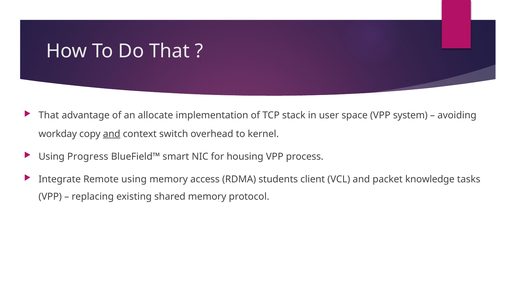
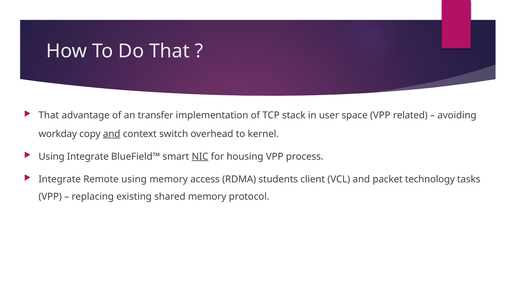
allocate: allocate -> transfer (156, 115)
system: system -> related (410, 115)
Using Progress: Progress -> Integrate (88, 157)
NIC underline: none -> present (200, 157)
knowledge: knowledge -> technology (430, 180)
